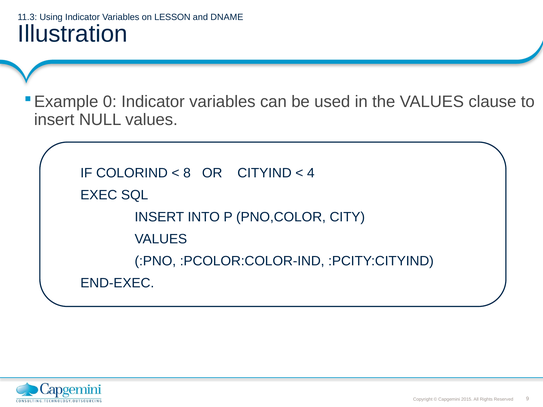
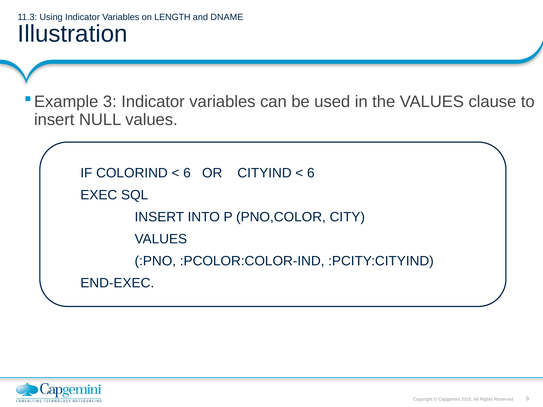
LESSON: LESSON -> LENGTH (172, 17)
0: 0 -> 3 (110, 102)
8: 8 -> 6 (187, 173)
4: 4 -> 6 (311, 173)
